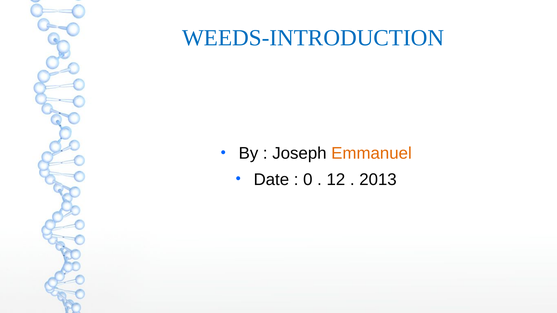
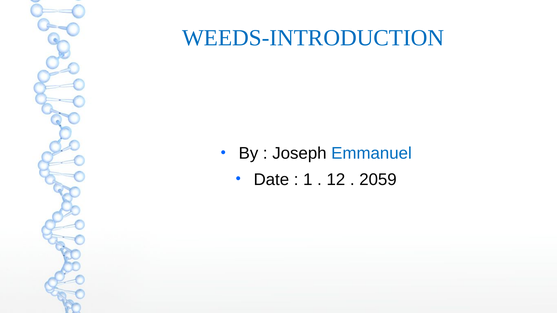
Emmanuel colour: orange -> blue (371, 154)
0: 0 -> 1 (308, 180)
2013: 2013 -> 2059 (378, 180)
